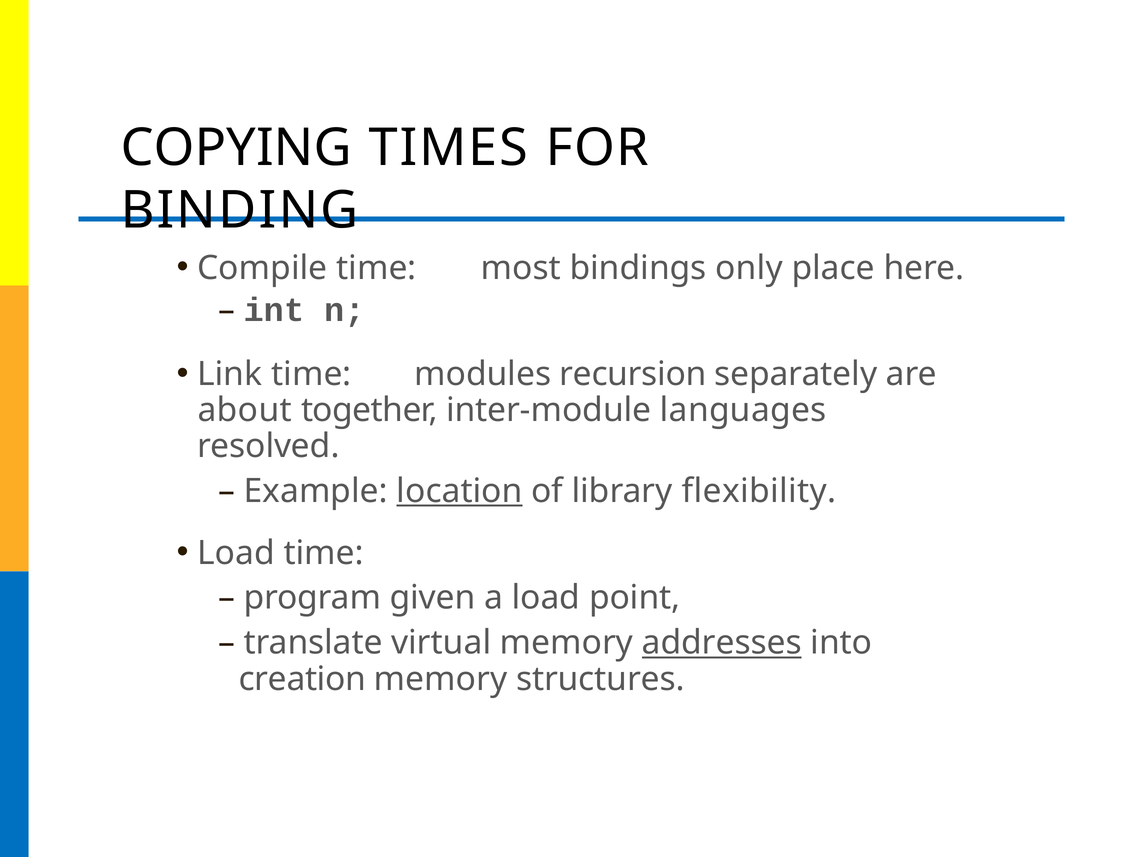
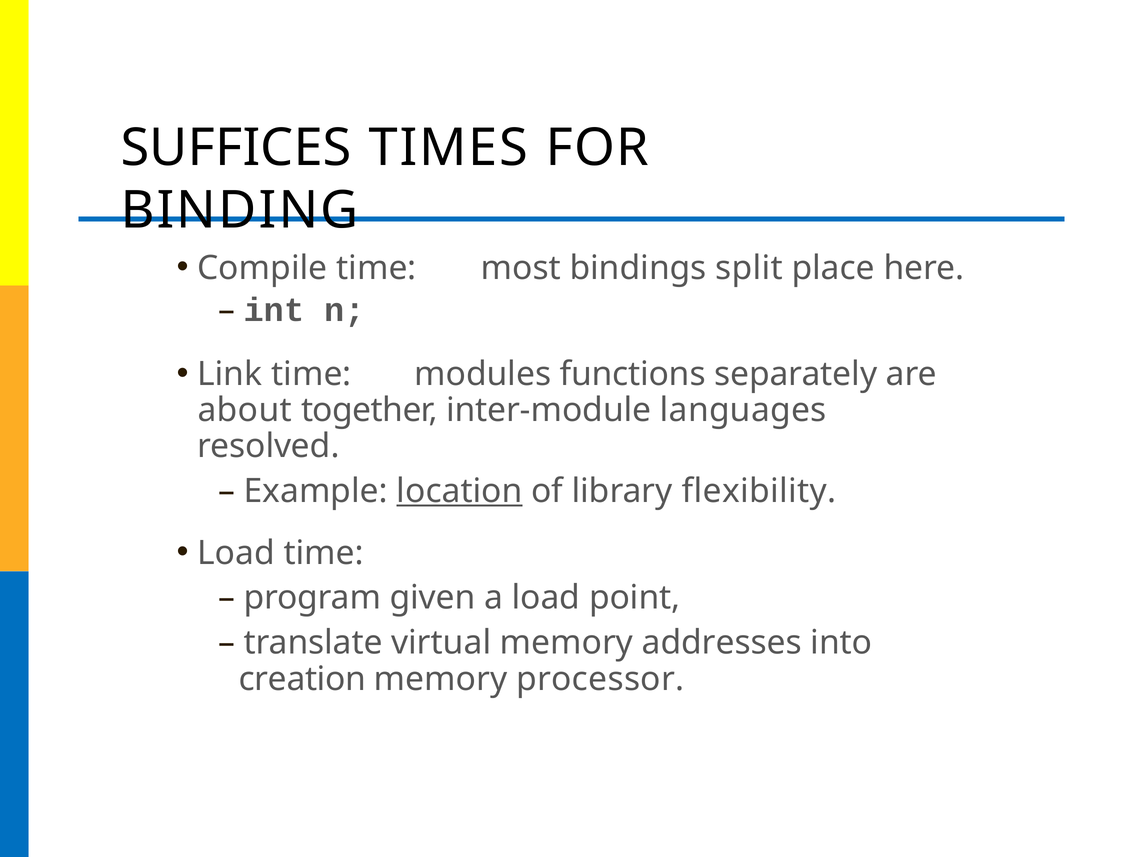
COPYING: COPYING -> SUFFICES (236, 148)
only: only -> split (749, 268)
recursion: recursion -> functions (633, 374)
addresses underline: present -> none (722, 643)
structures: structures -> processor (600, 679)
